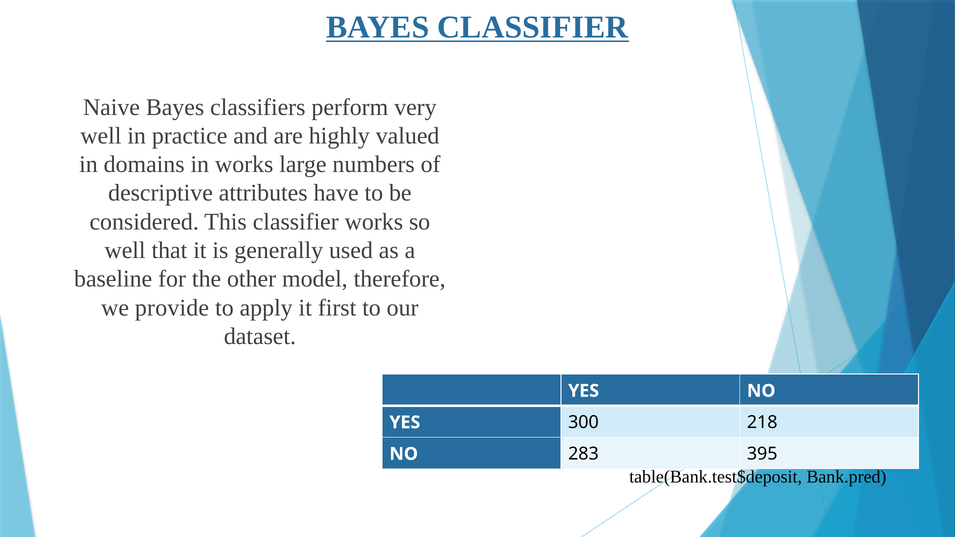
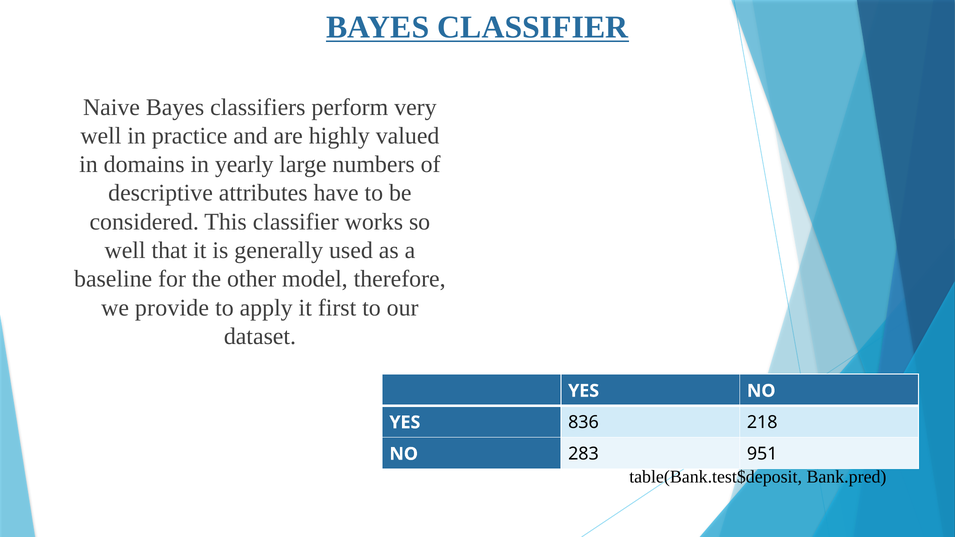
in works: works -> yearly (244, 165)
300: 300 -> 836 (583, 423)
395: 395 -> 951 (762, 454)
